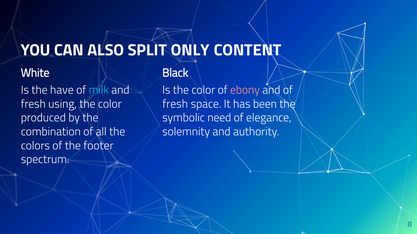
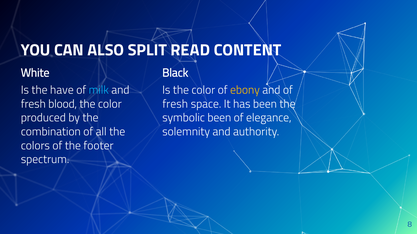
ONLY: ONLY -> READ (190, 50)
ebony colour: pink -> yellow (245, 90)
using: using -> blood (63, 104)
symbolic need: need -> been (219, 118)
